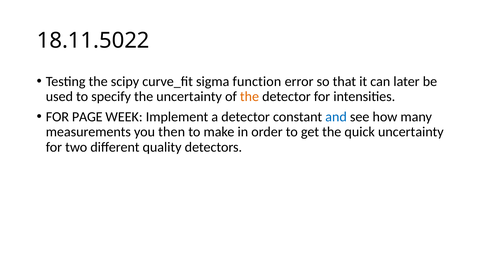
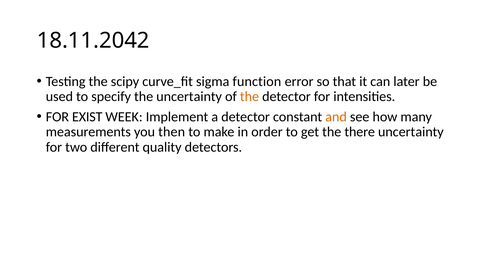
18.11.5022: 18.11.5022 -> 18.11.2042 (93, 40)
PAGE: PAGE -> EXIST (87, 117)
and colour: blue -> orange (336, 117)
quick: quick -> there (360, 132)
